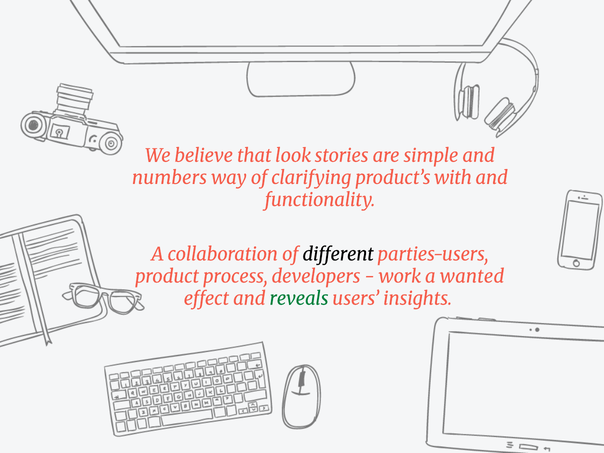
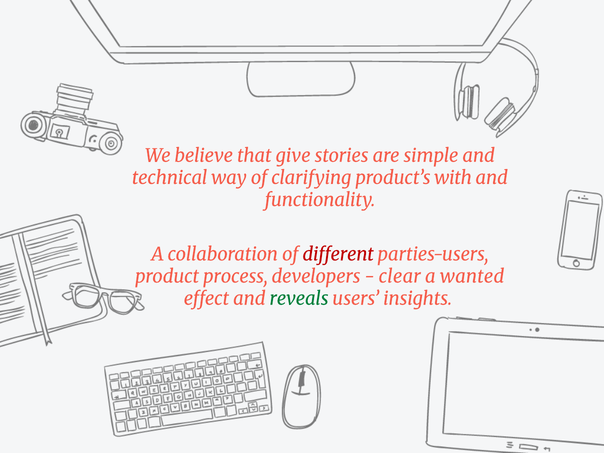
look: look -> give (293, 156)
numbers: numbers -> technical (170, 178)
different colour: black -> red (338, 254)
work: work -> clear (400, 277)
